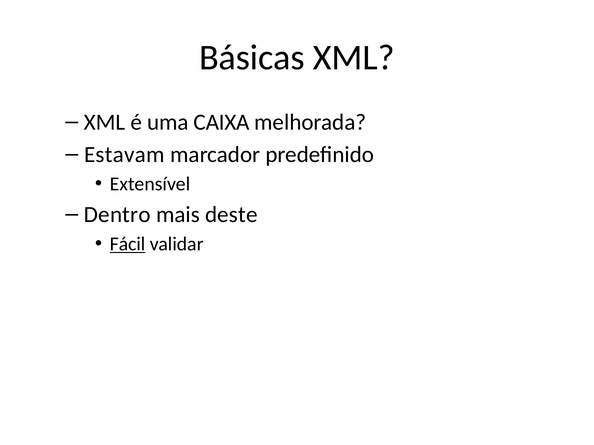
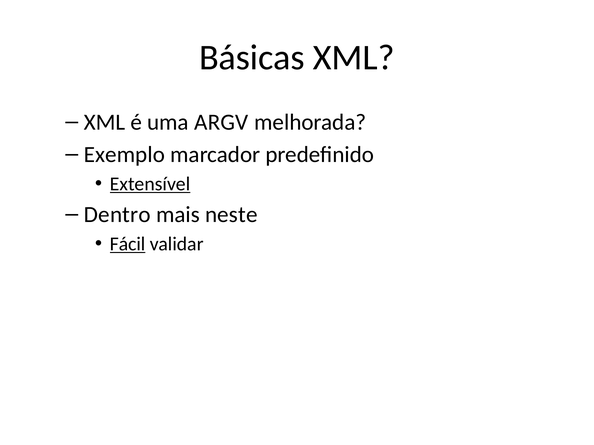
CAIXA: CAIXA -> ARGV (221, 122)
Estavam: Estavam -> Exemplo (124, 155)
Extensível underline: none -> present (150, 184)
deste: deste -> neste (231, 215)
